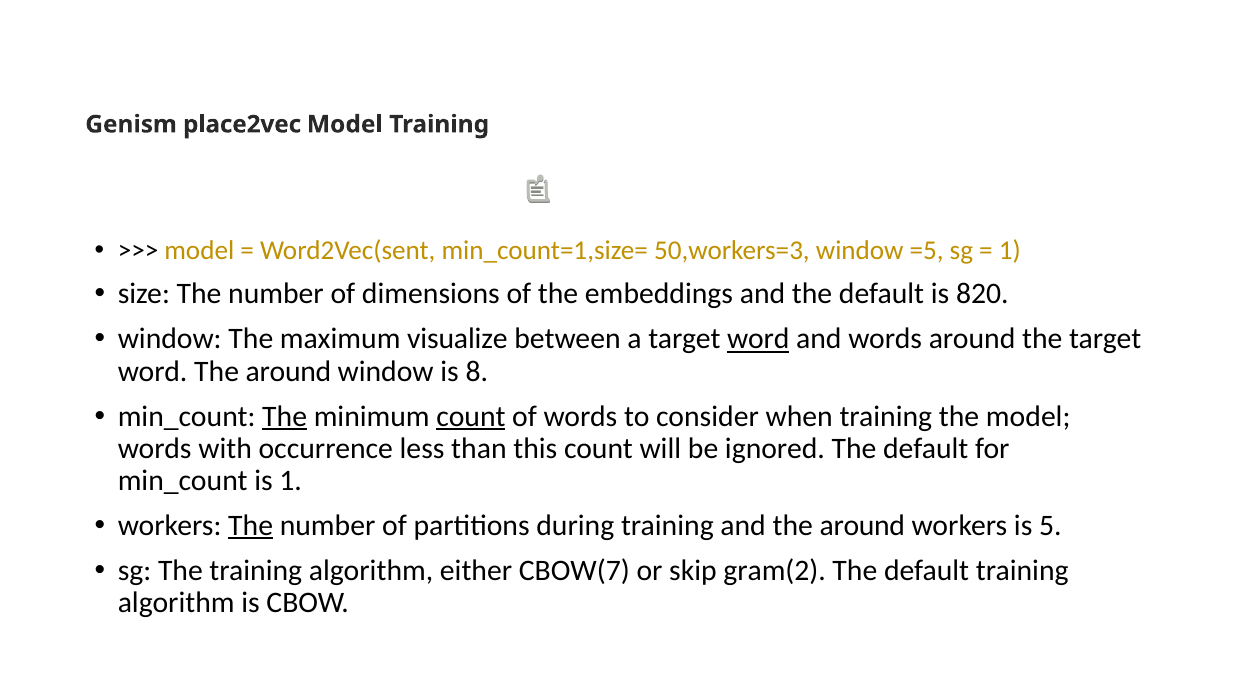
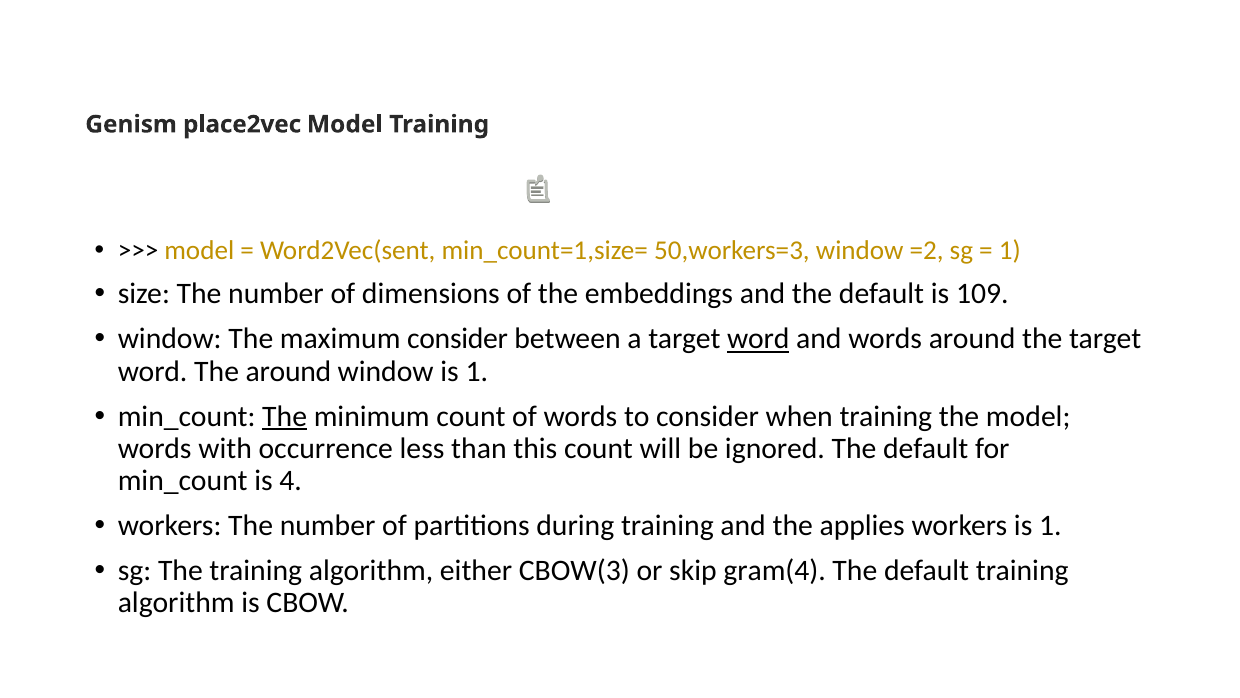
=5: =5 -> =2 (927, 250)
820: 820 -> 109 (982, 294)
maximum visualize: visualize -> consider (458, 339)
window is 8: 8 -> 1 (477, 371)
count underline: present -> none (471, 416)
is 1: 1 -> 4 (291, 480)
The underline: present -> none (251, 525)
and the around: around -> applies (862, 525)
workers is 5: 5 -> 1 (1050, 525)
CBOW(7: CBOW(7 -> CBOW(3 (574, 570)
gram(2: gram(2 -> gram(4 (775, 570)
